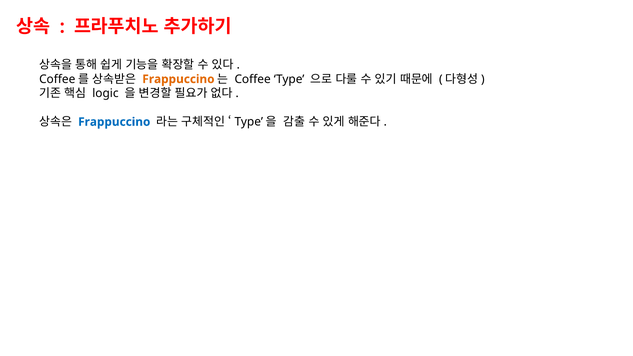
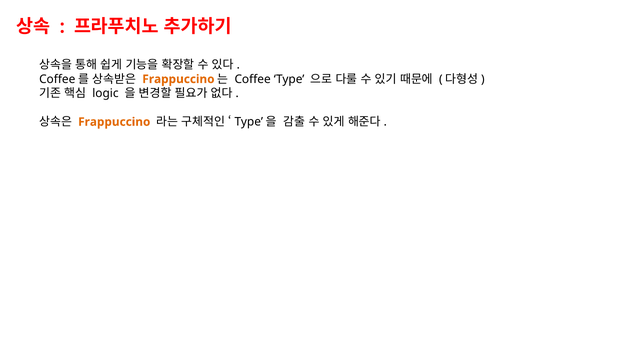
Frappuccino colour: blue -> orange (114, 122)
